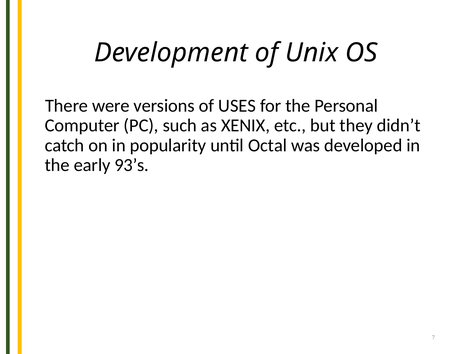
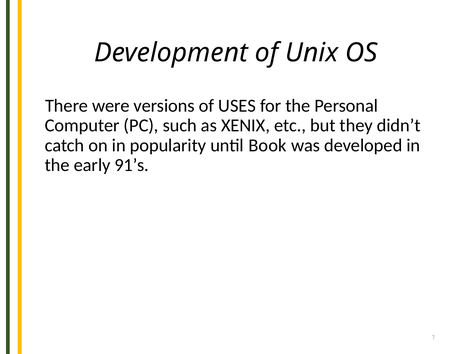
Octal: Octal -> Book (267, 145)
93’s: 93’s -> 91’s (132, 165)
